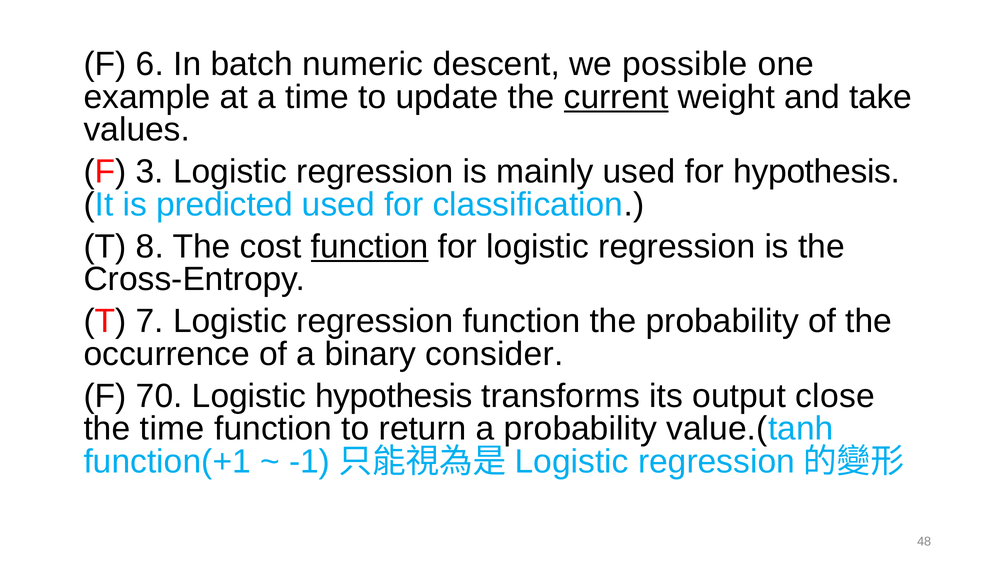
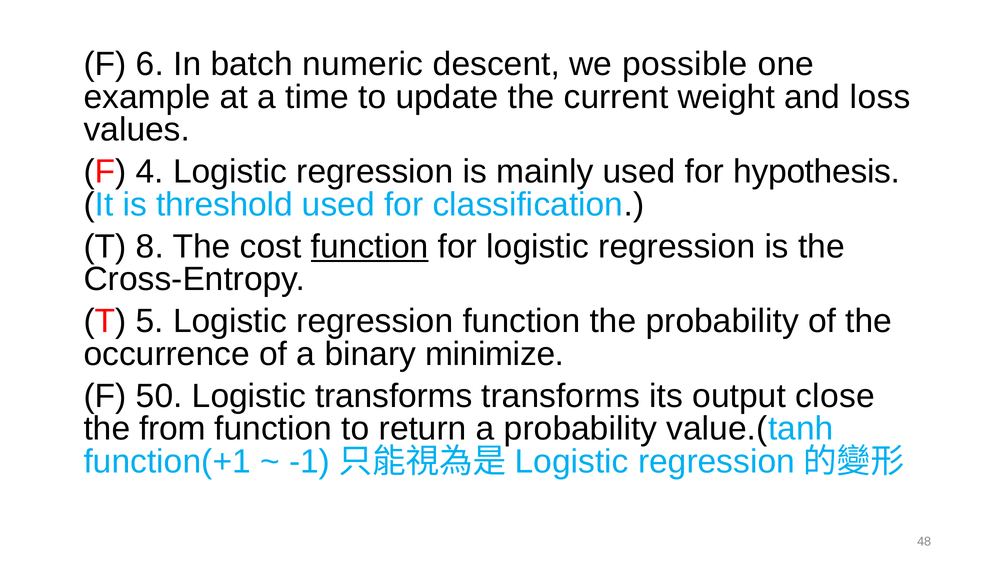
current underline: present -> none (616, 97)
take: take -> loss (880, 97)
3: 3 -> 4 (150, 172)
predicted: predicted -> threshold (225, 204)
7: 7 -> 5 (150, 321)
consider: consider -> minimize (495, 354)
70: 70 -> 50 (159, 396)
Logistic hypothesis: hypothesis -> transforms (394, 396)
the time: time -> from (173, 429)
